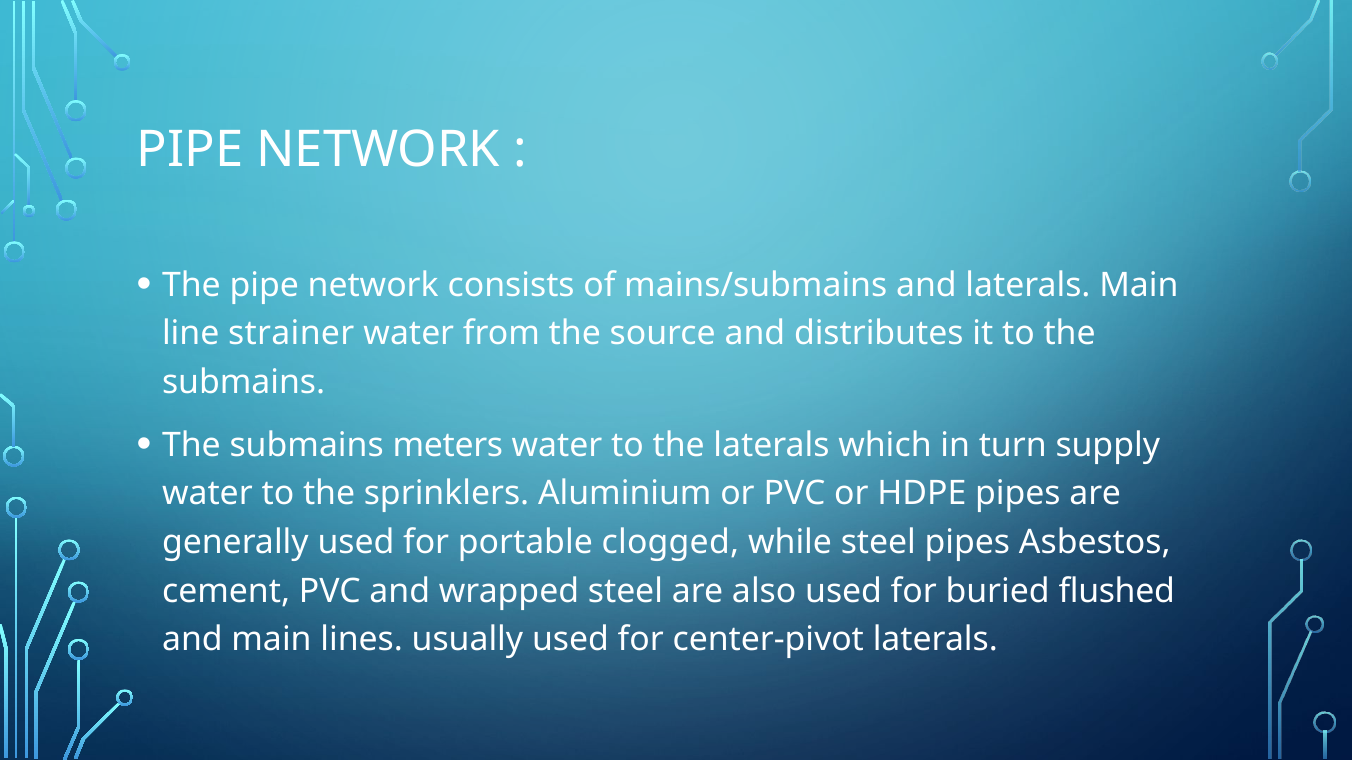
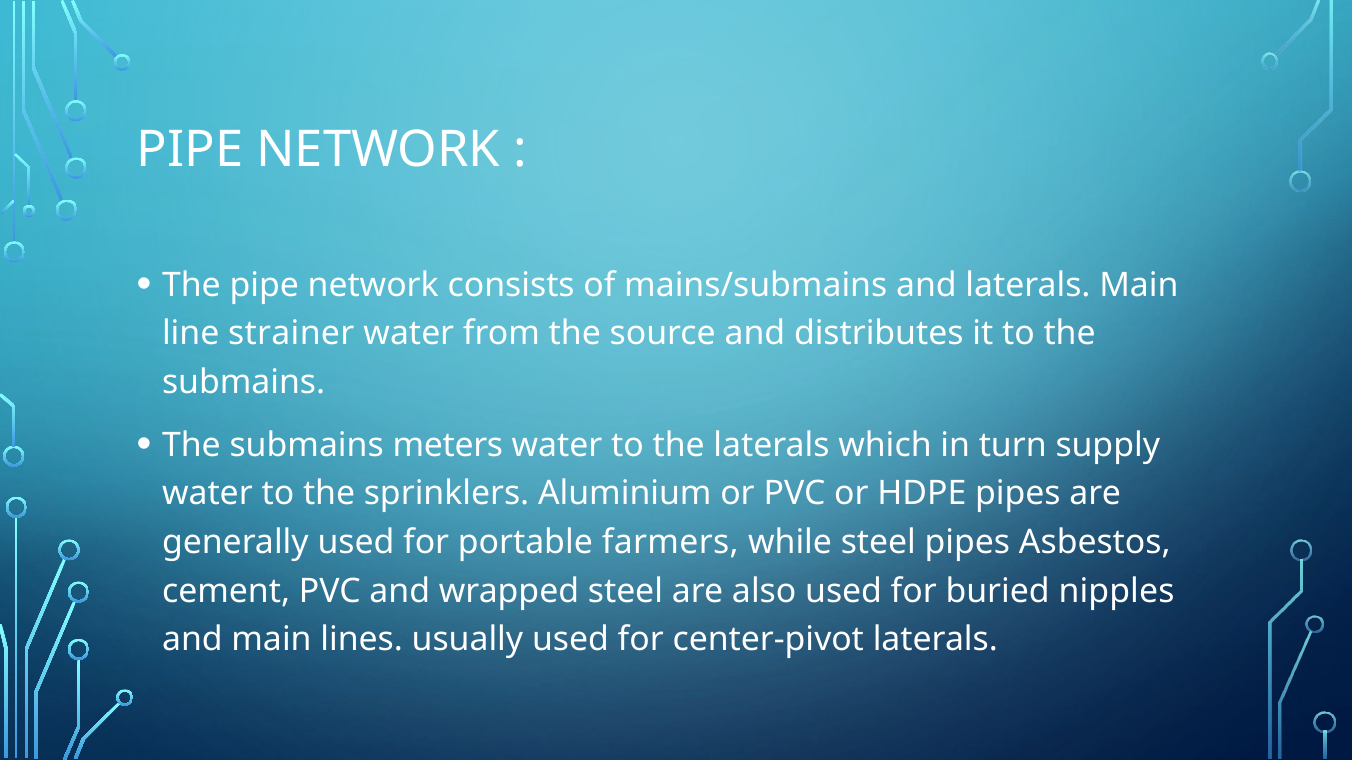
clogged: clogged -> farmers (670, 543)
flushed: flushed -> nipples (1116, 591)
